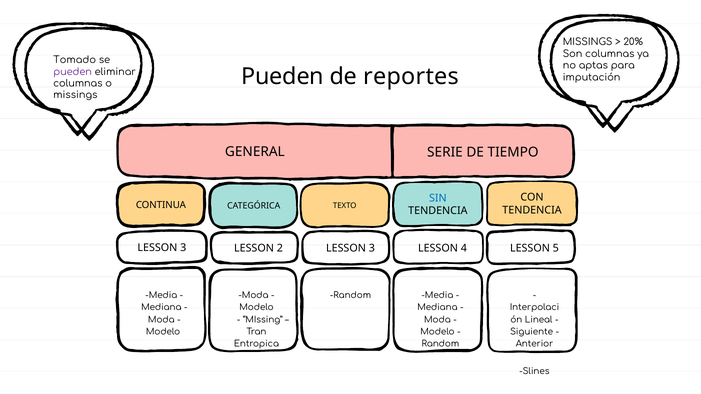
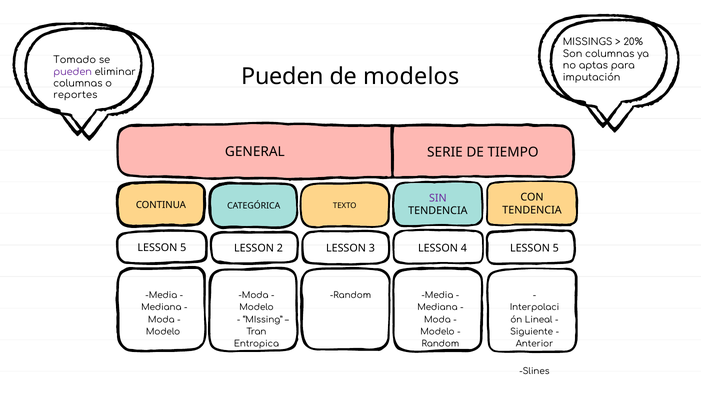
reportes: reportes -> modelos (411, 76)
missings: missings -> reportes (75, 95)
SIN colour: blue -> purple (438, 198)
3: 3 -> 5 (183, 248)
